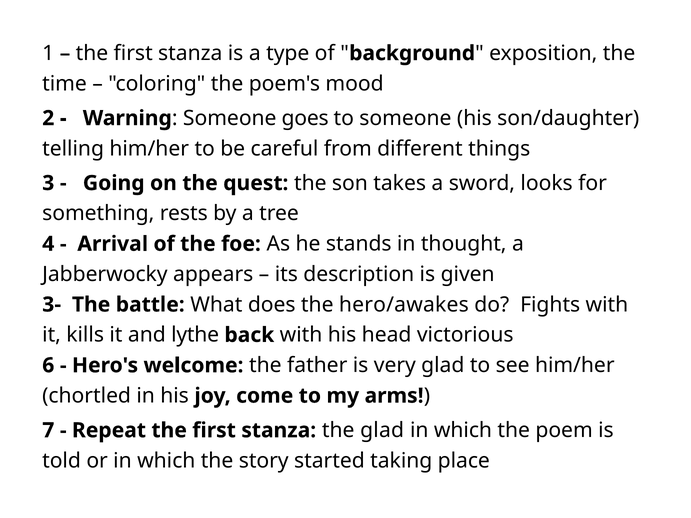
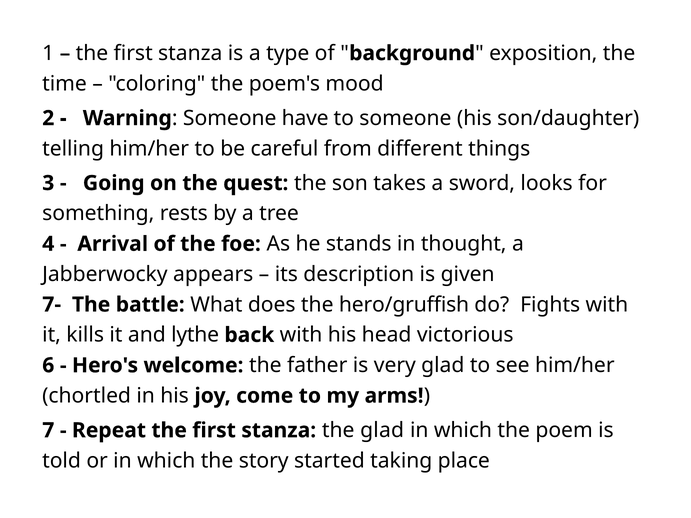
goes: goes -> have (305, 118)
3-: 3- -> 7- (52, 305)
hero/awakes: hero/awakes -> hero/gruffish (404, 305)
